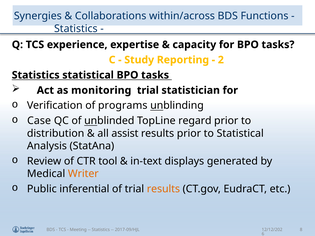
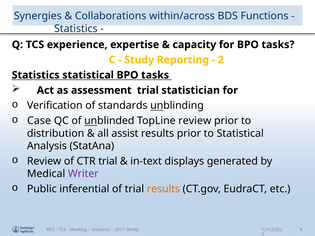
monitoring: monitoring -> assessment (101, 90)
programs: programs -> standards (123, 106)
TopLine regard: regard -> review (195, 121)
CTR tool: tool -> trial (108, 161)
Writer colour: orange -> purple (83, 174)
